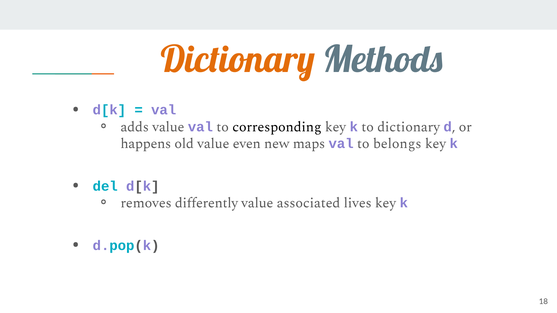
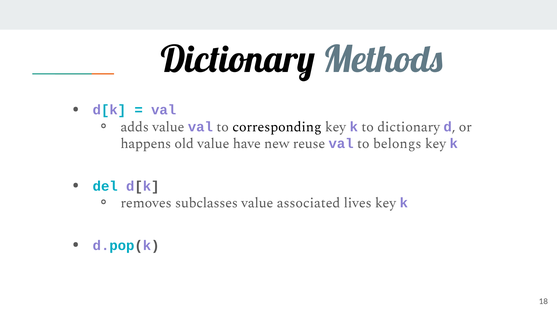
Dictionary colour: orange -> black (238, 60)
even: even -> have (247, 144)
maps: maps -> reuse (309, 144)
differently: differently -> subclasses (207, 203)
